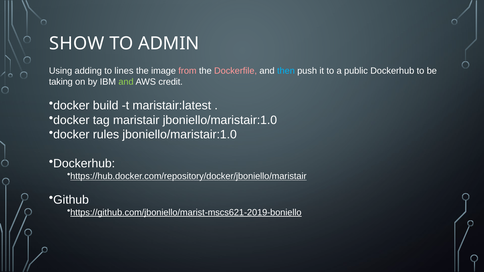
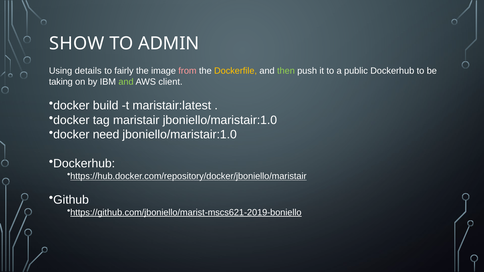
adding: adding -> details (88, 71)
lines: lines -> fairly (124, 71)
Dockerfile colour: pink -> yellow (236, 71)
then colour: light blue -> light green (286, 71)
credit: credit -> client (171, 82)
rules: rules -> need (106, 135)
